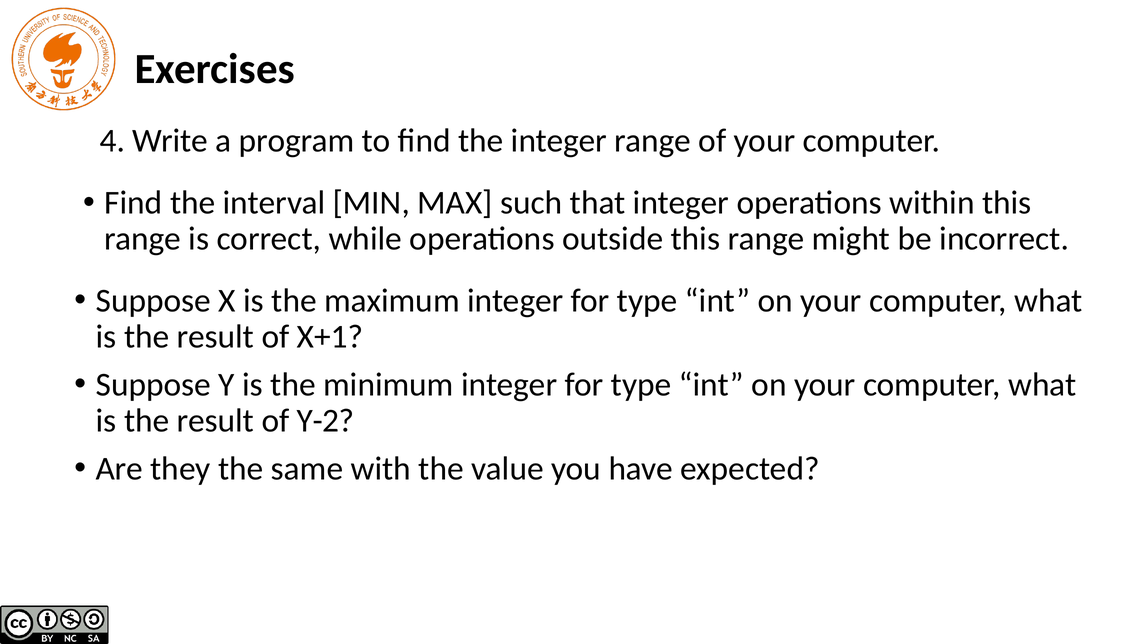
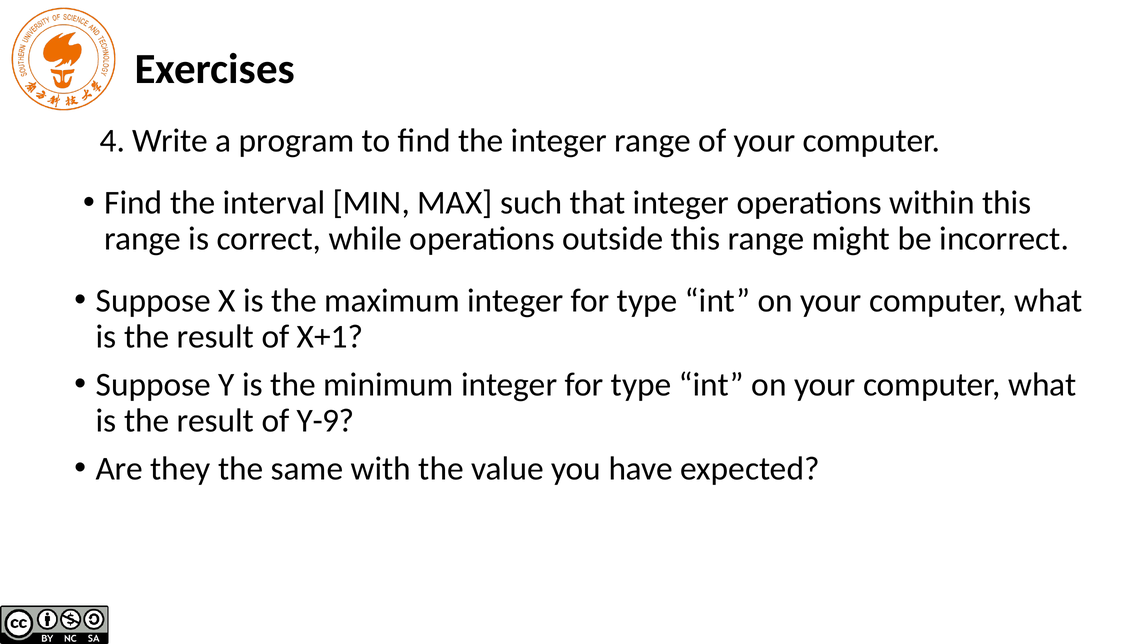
Y-2: Y-2 -> Y-9 (326, 421)
